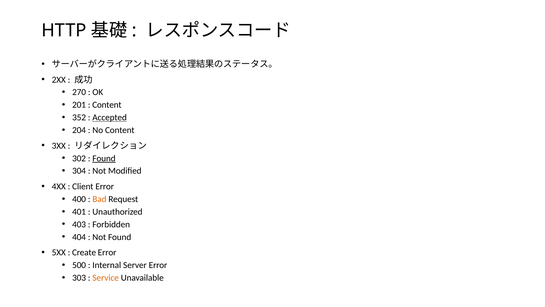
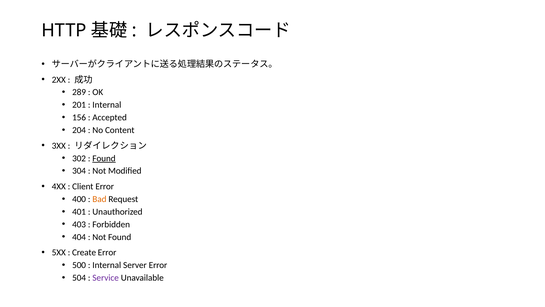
270: 270 -> 289 (79, 92)
Content: Content -> Internal (107, 105)
352: 352 -> 156 (79, 117)
Accepted underline: present -> none (110, 117)
303: 303 -> 504 (79, 277)
Service colour: orange -> purple (106, 277)
